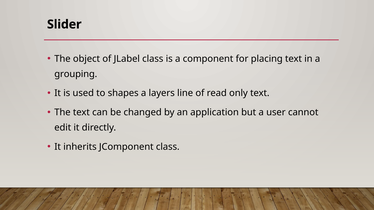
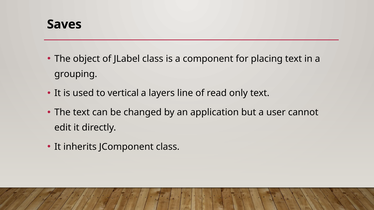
Slider: Slider -> Saves (64, 24)
shapes: shapes -> vertical (123, 93)
